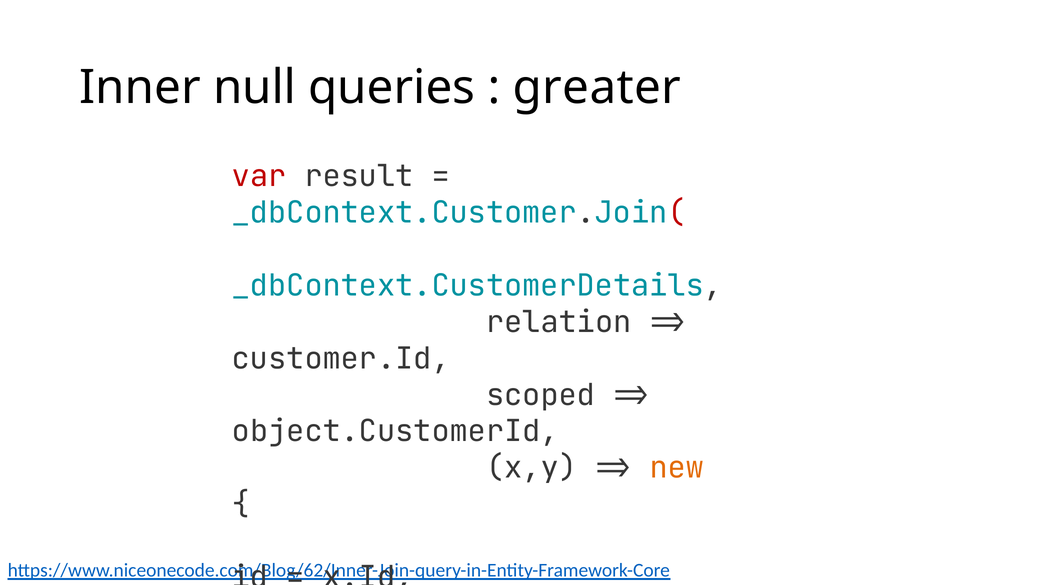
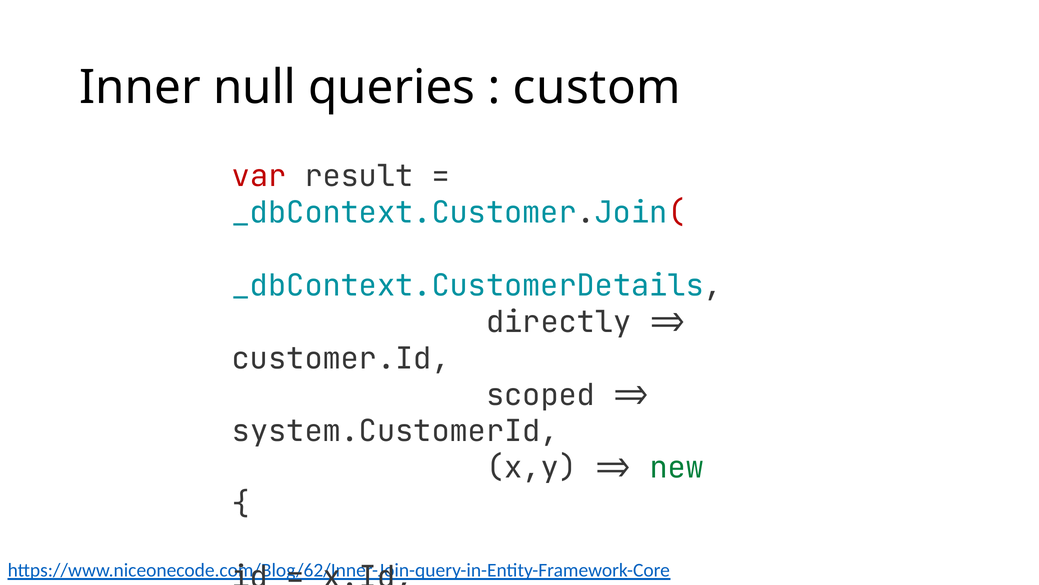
greater: greater -> custom (597, 87)
relation: relation -> directly (559, 322)
object.CustomerId: object.CustomerId -> system.CustomerId (395, 431)
new colour: orange -> green (677, 467)
